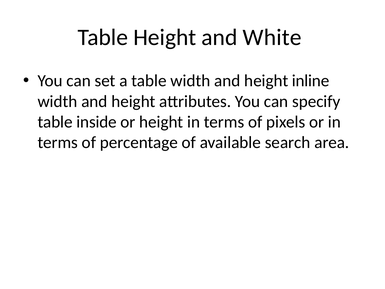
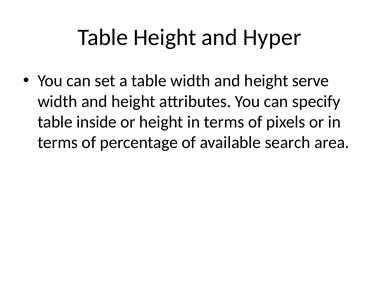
White: White -> Hyper (272, 37)
inline: inline -> serve (311, 81)
